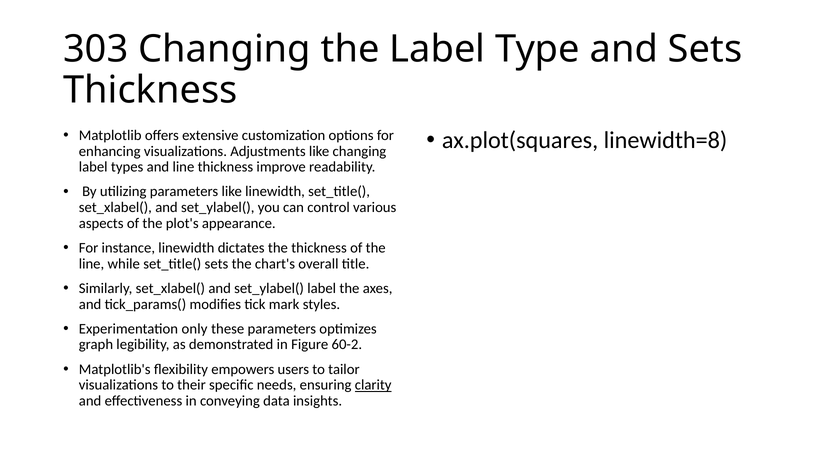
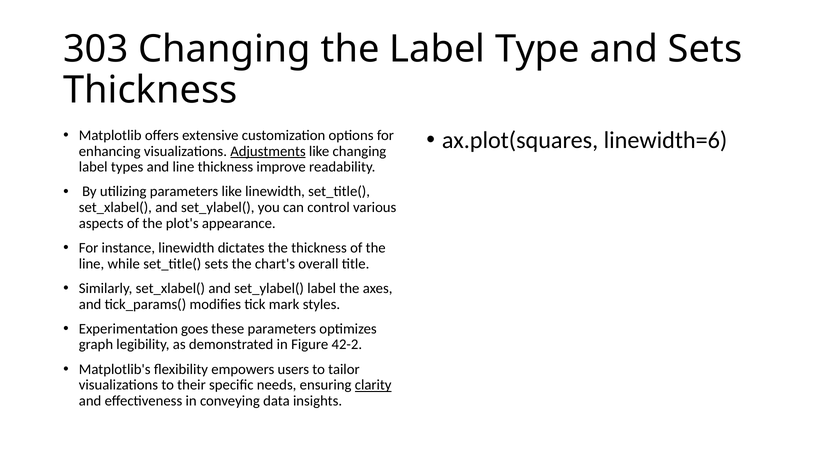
linewidth=8: linewidth=8 -> linewidth=6 (665, 140)
Adjustments underline: none -> present (268, 151)
only: only -> goes (195, 329)
60-2: 60-2 -> 42-2 (347, 345)
